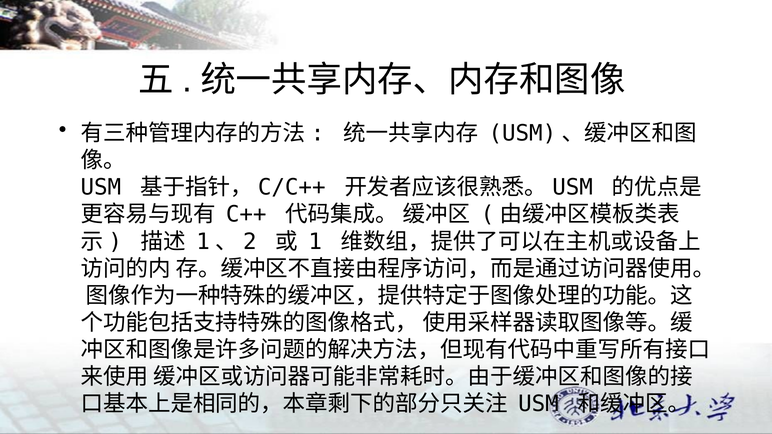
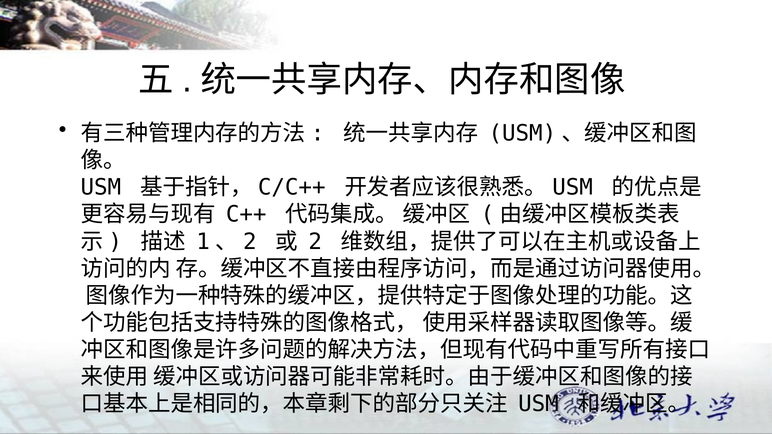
1: 1 -> 2 (315, 242)
